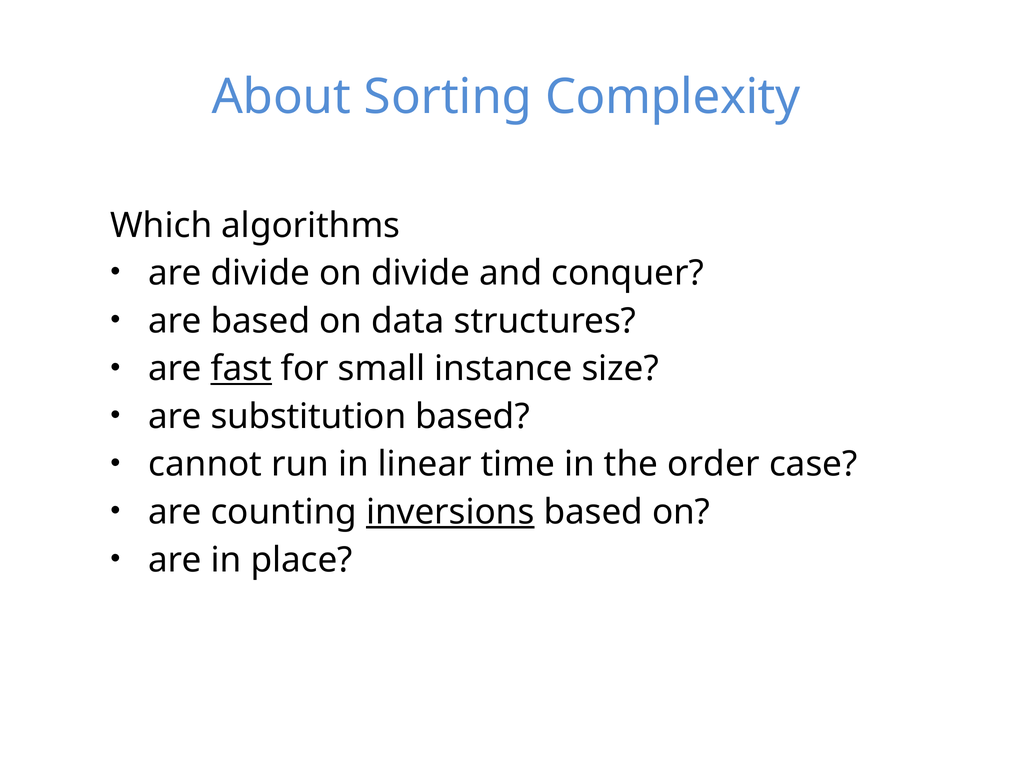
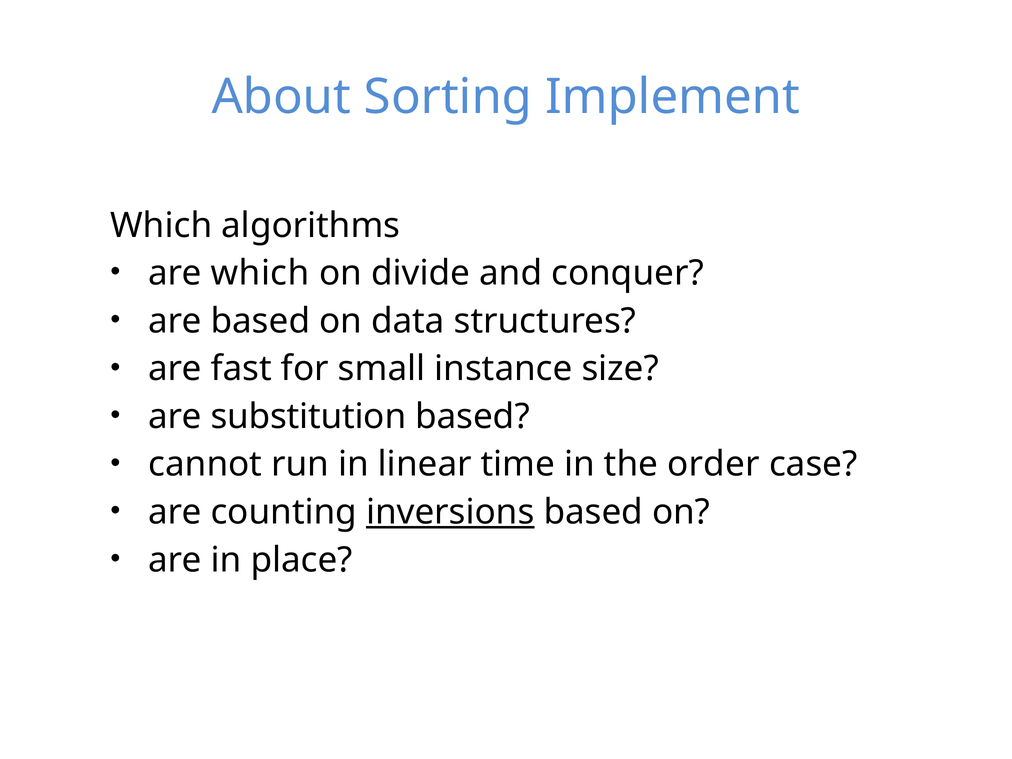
Complexity: Complexity -> Implement (673, 97)
are divide: divide -> which (260, 273)
fast underline: present -> none (241, 369)
